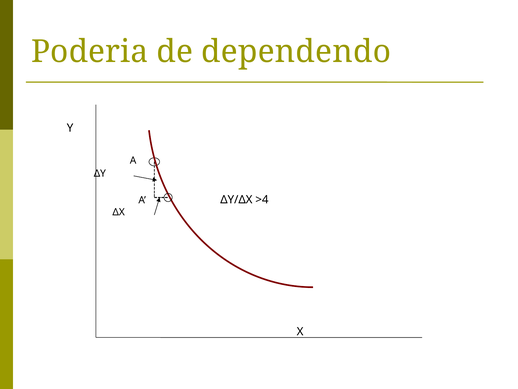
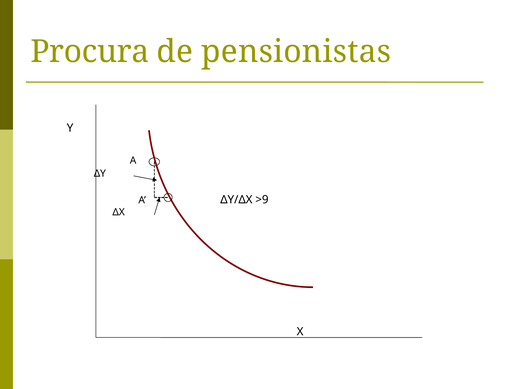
Poderia: Poderia -> Procura (90, 52)
dependendo: dependendo -> pensionistas (296, 52)
>4: >4 -> >9 (262, 200)
